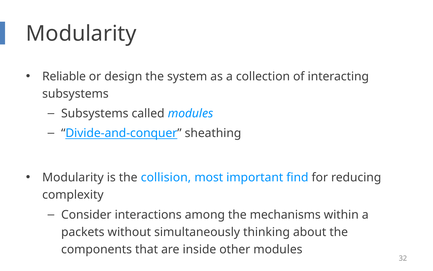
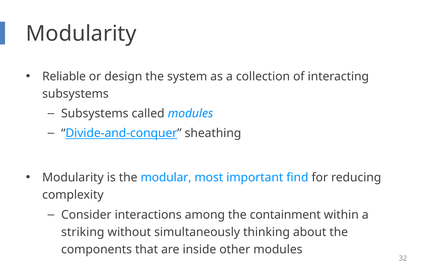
collision: collision -> modular (166, 177)
mechanisms: mechanisms -> containment (285, 214)
packets: packets -> striking (83, 232)
